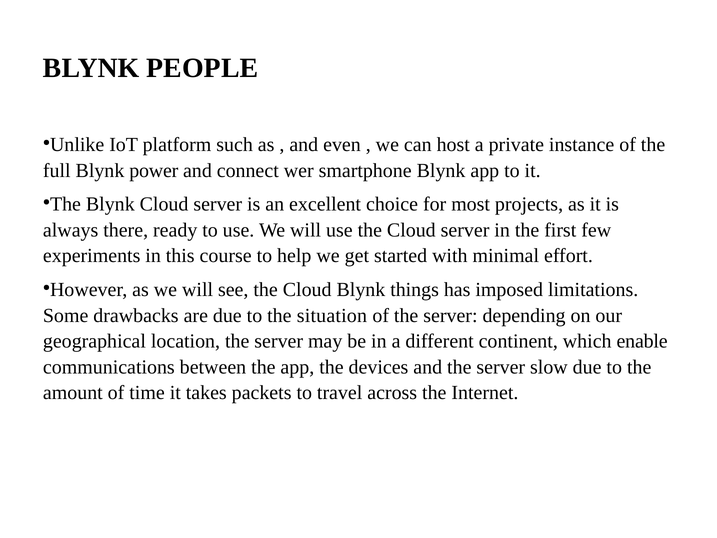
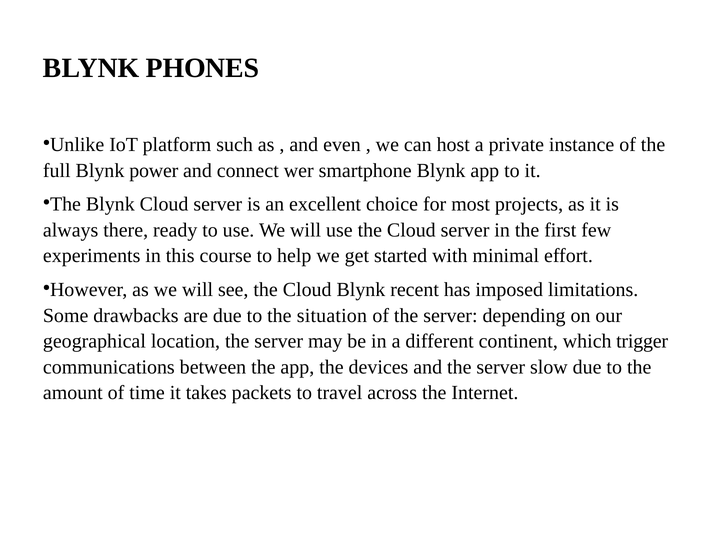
PEOPLE: PEOPLE -> PHONES (203, 68)
things: things -> recent (415, 290)
enable: enable -> trigger (642, 341)
